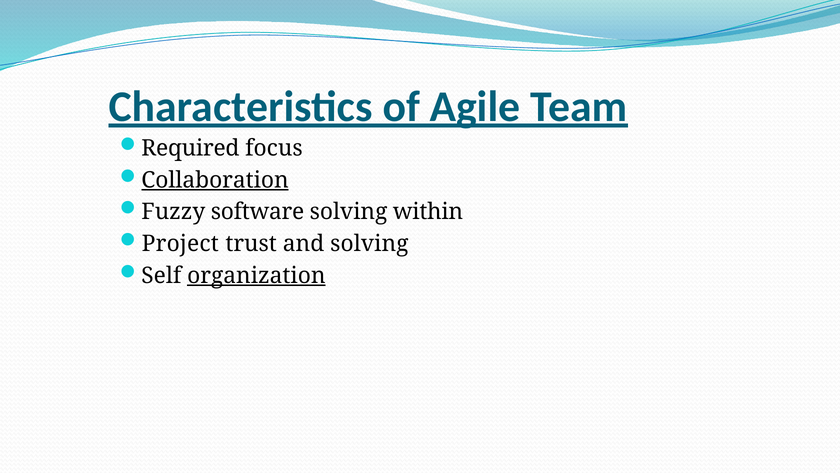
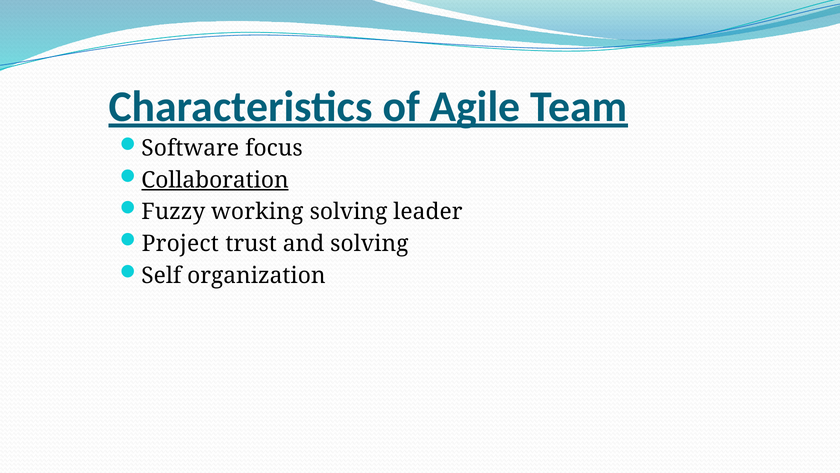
Required: Required -> Software (190, 148)
software: software -> working (257, 212)
within: within -> leader (428, 212)
organization underline: present -> none (256, 275)
